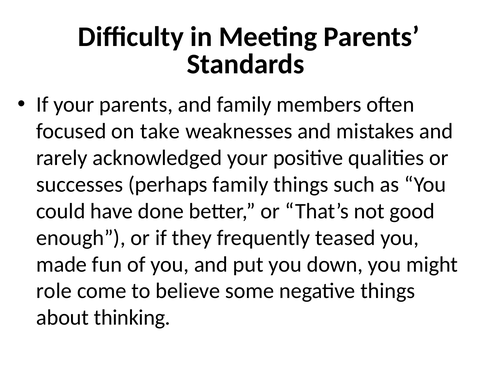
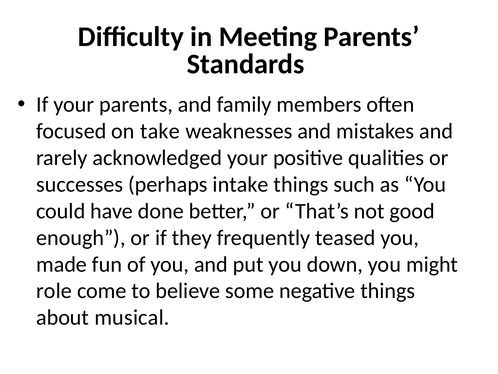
perhaps family: family -> intake (241, 184)
thinking: thinking -> musical (132, 317)
